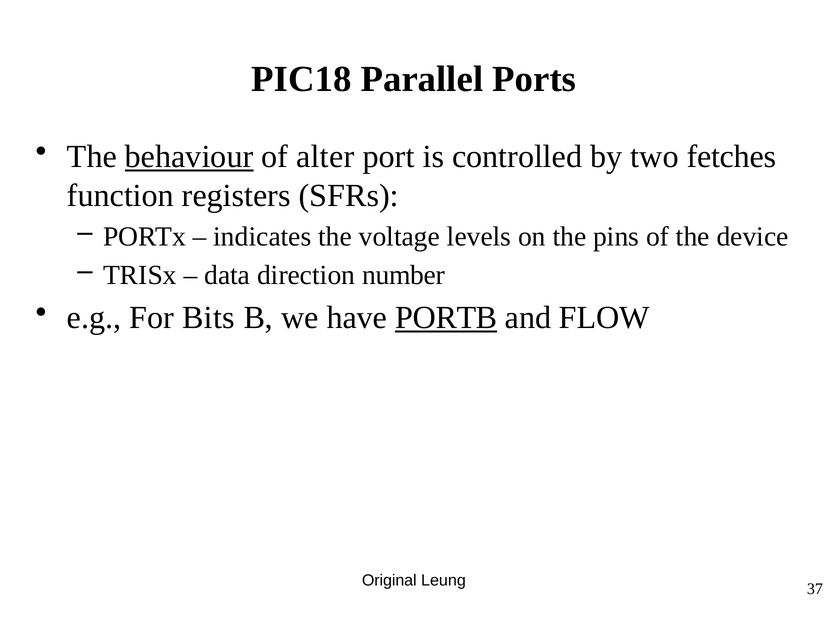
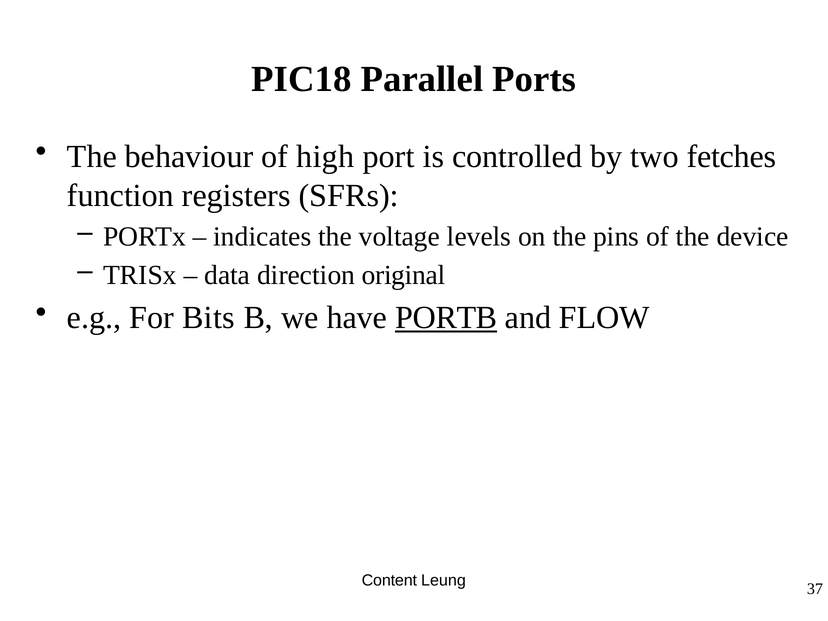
behaviour underline: present -> none (189, 157)
alter: alter -> high (325, 157)
number: number -> original (404, 275)
Original: Original -> Content (389, 580)
